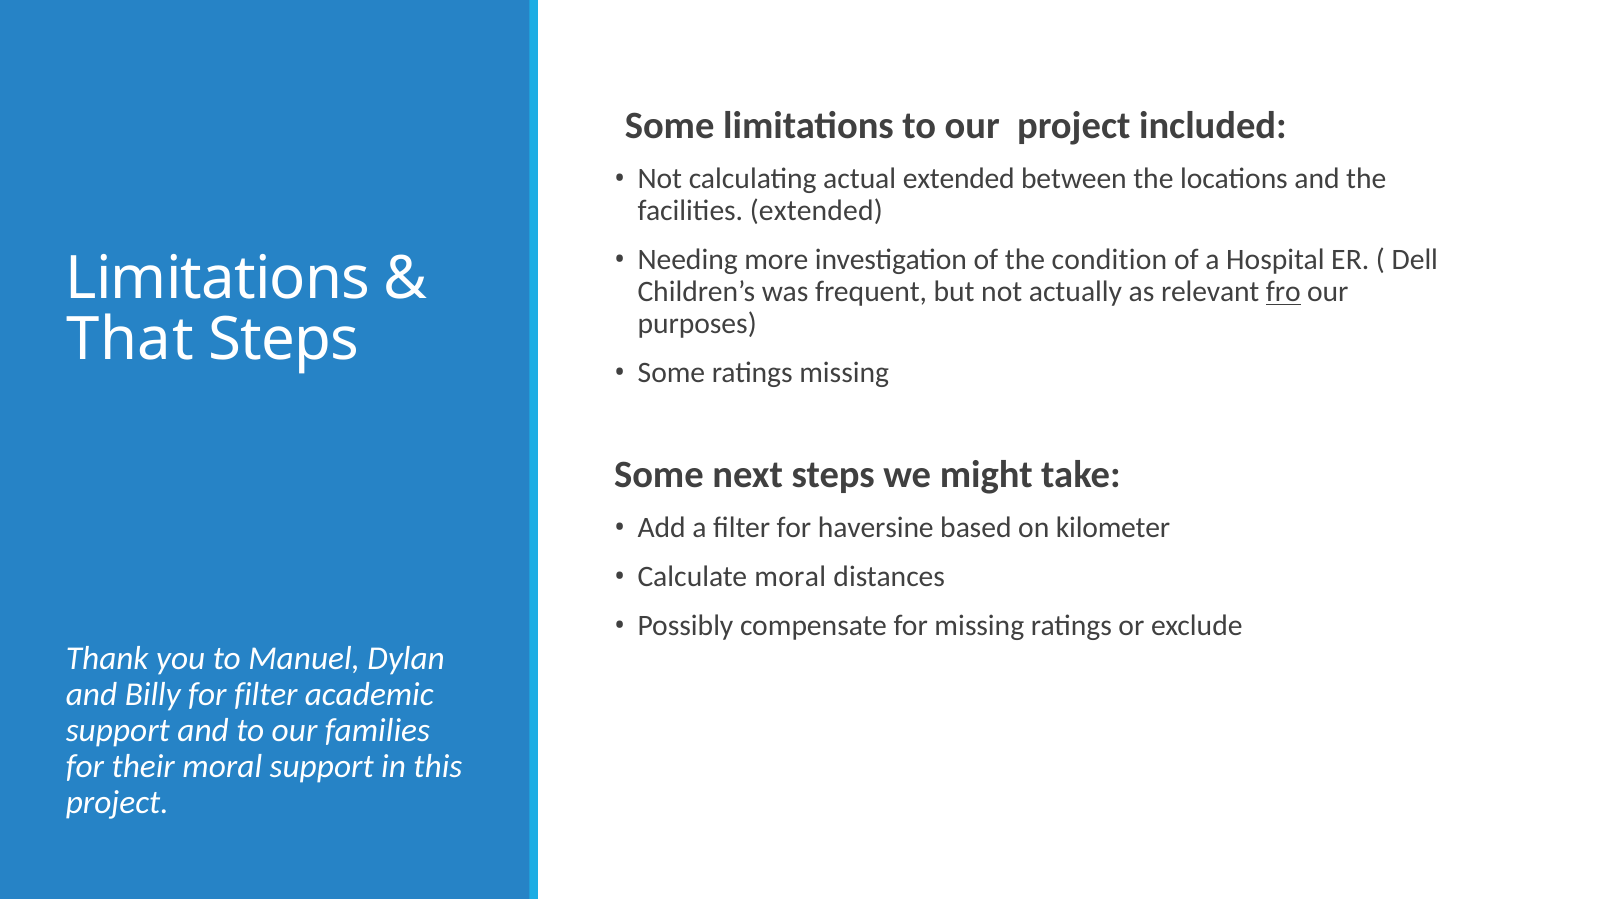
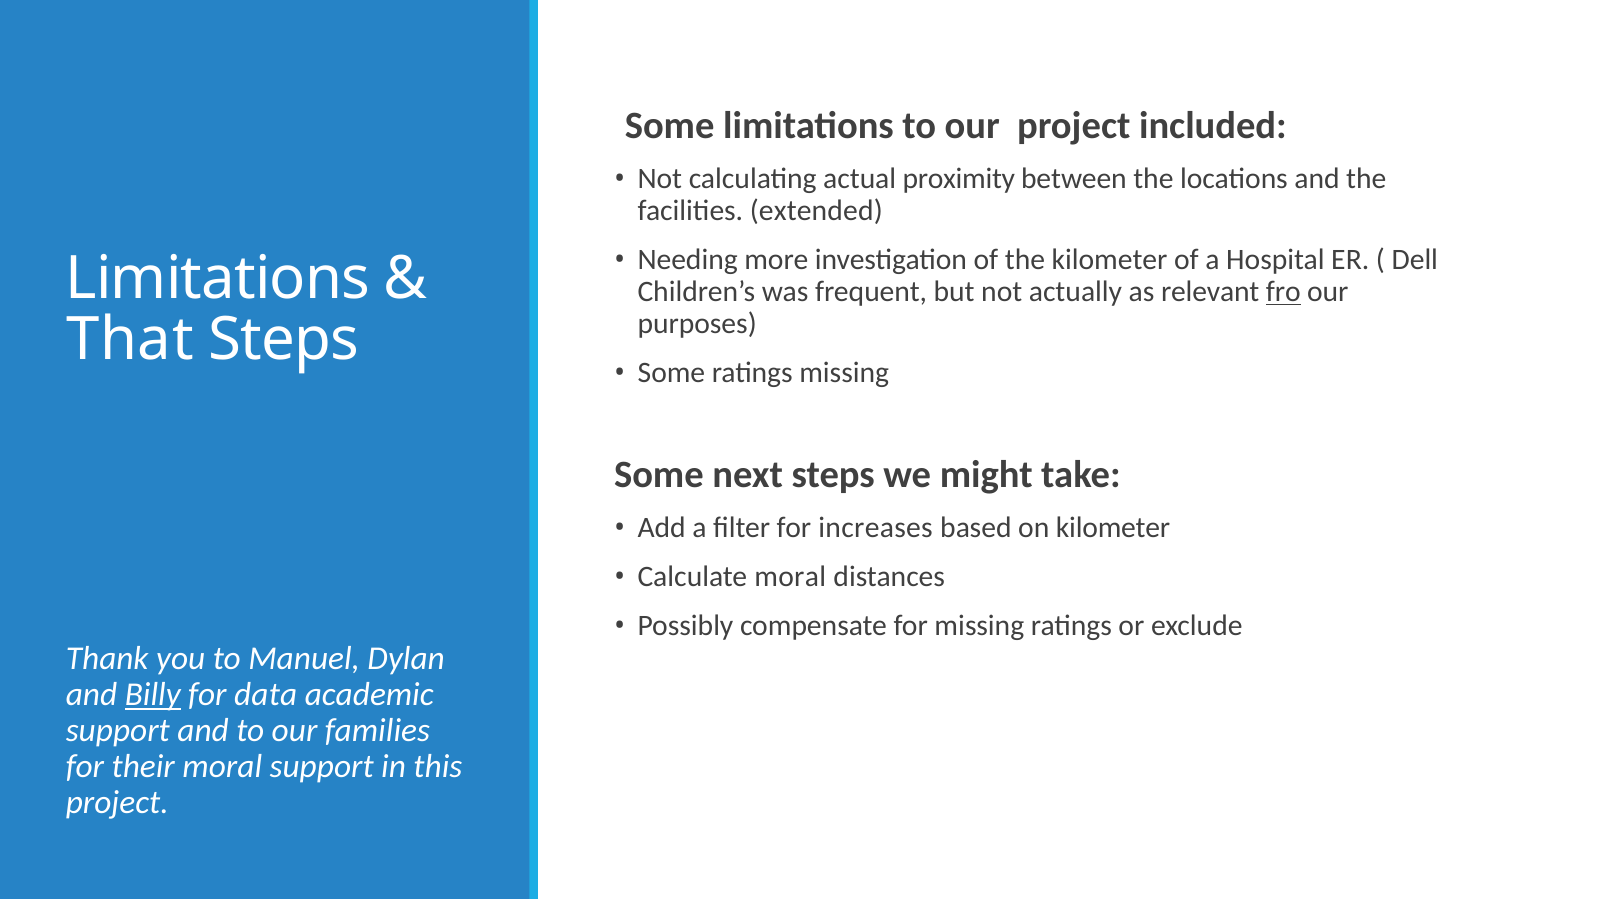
actual extended: extended -> proximity (959, 179)
the condition: condition -> kilometer (1110, 260)
haversine: haversine -> increases (876, 528)
Billy underline: none -> present (153, 694)
for filter: filter -> data (266, 694)
